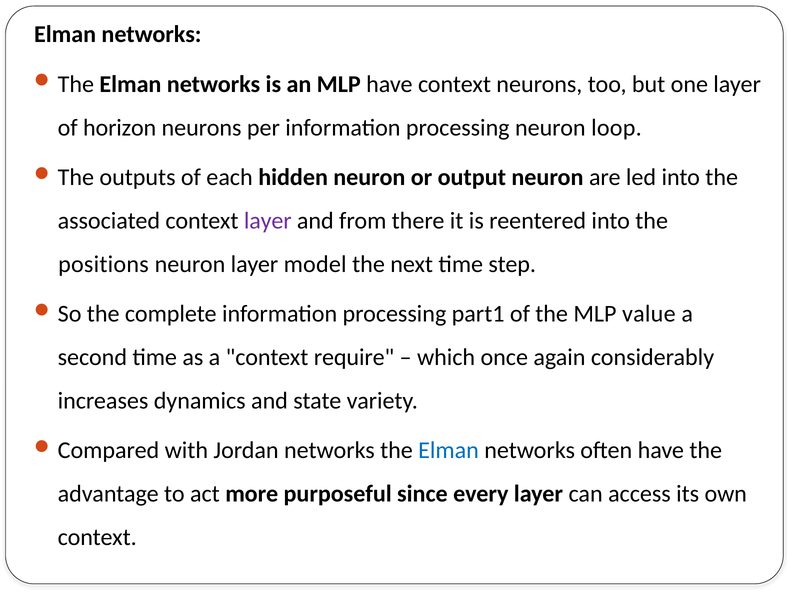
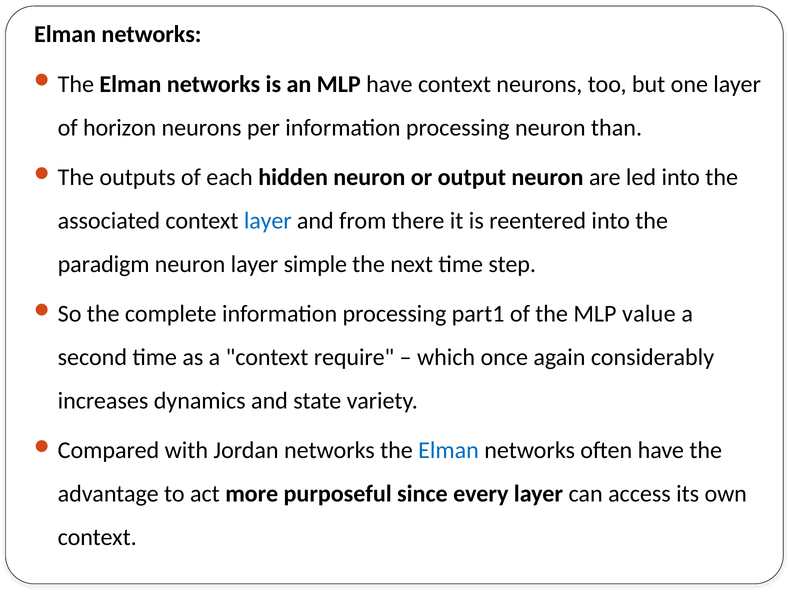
loop: loop -> than (617, 128)
layer colour: purple -> blue (268, 221)
positions: positions -> paradigm (104, 264)
model: model -> simple (315, 264)
